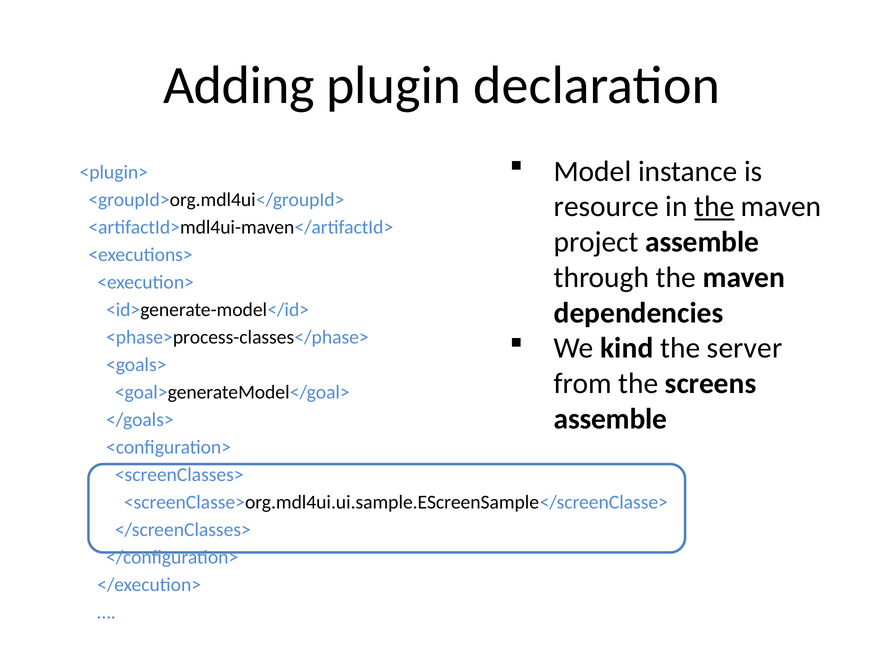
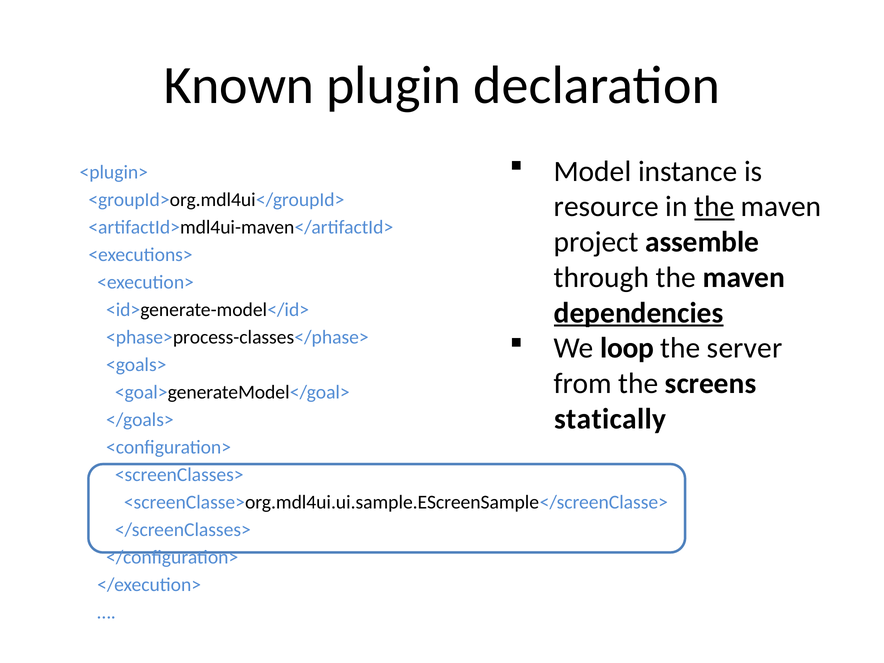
Adding: Adding -> Known (239, 86)
dependencies underline: none -> present (639, 313)
kind: kind -> loop (627, 348)
assemble: assemble -> statically (610, 419)
